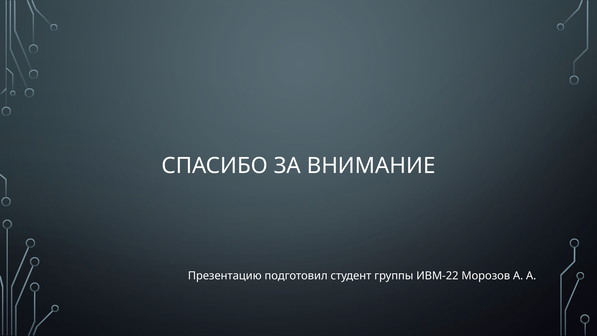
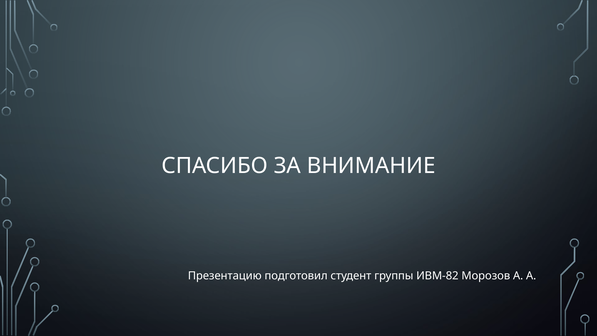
ИВМ-22: ИВМ-22 -> ИВМ-82 (437, 276)
